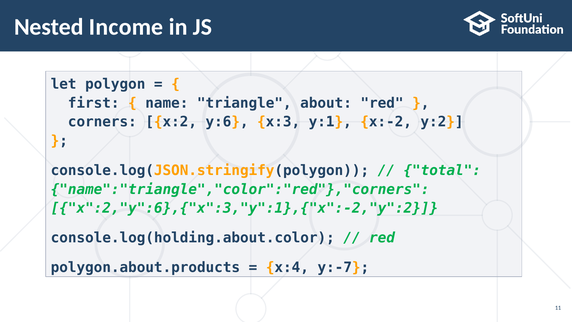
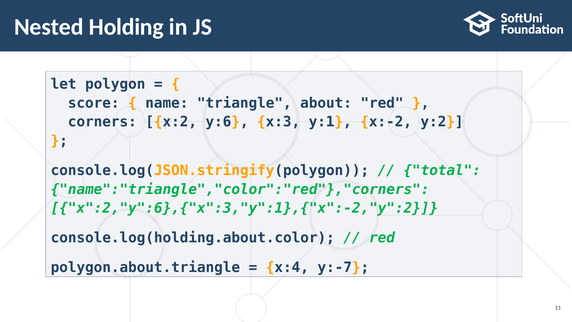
Income: Income -> Holding (126, 27)
first: first -> score (94, 103)
polygon.about.products: polygon.about.products -> polygon.about.triangle (145, 267)
